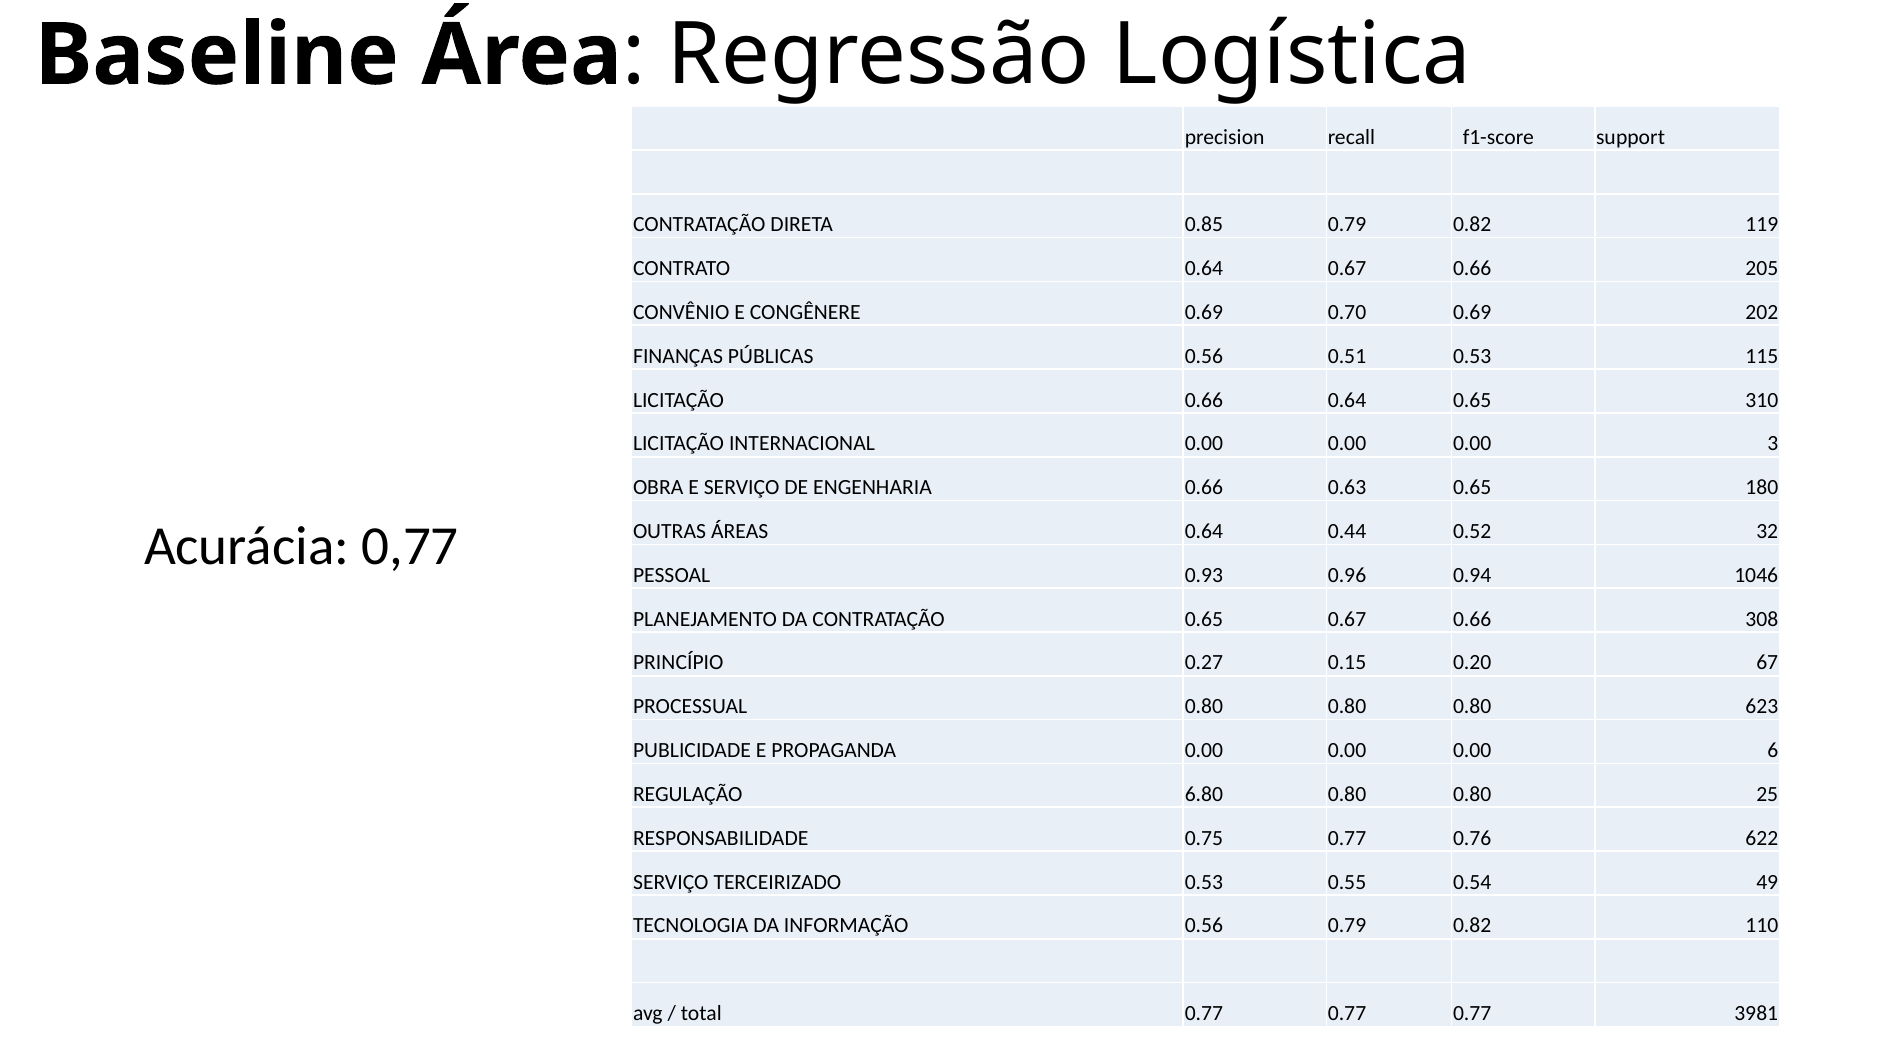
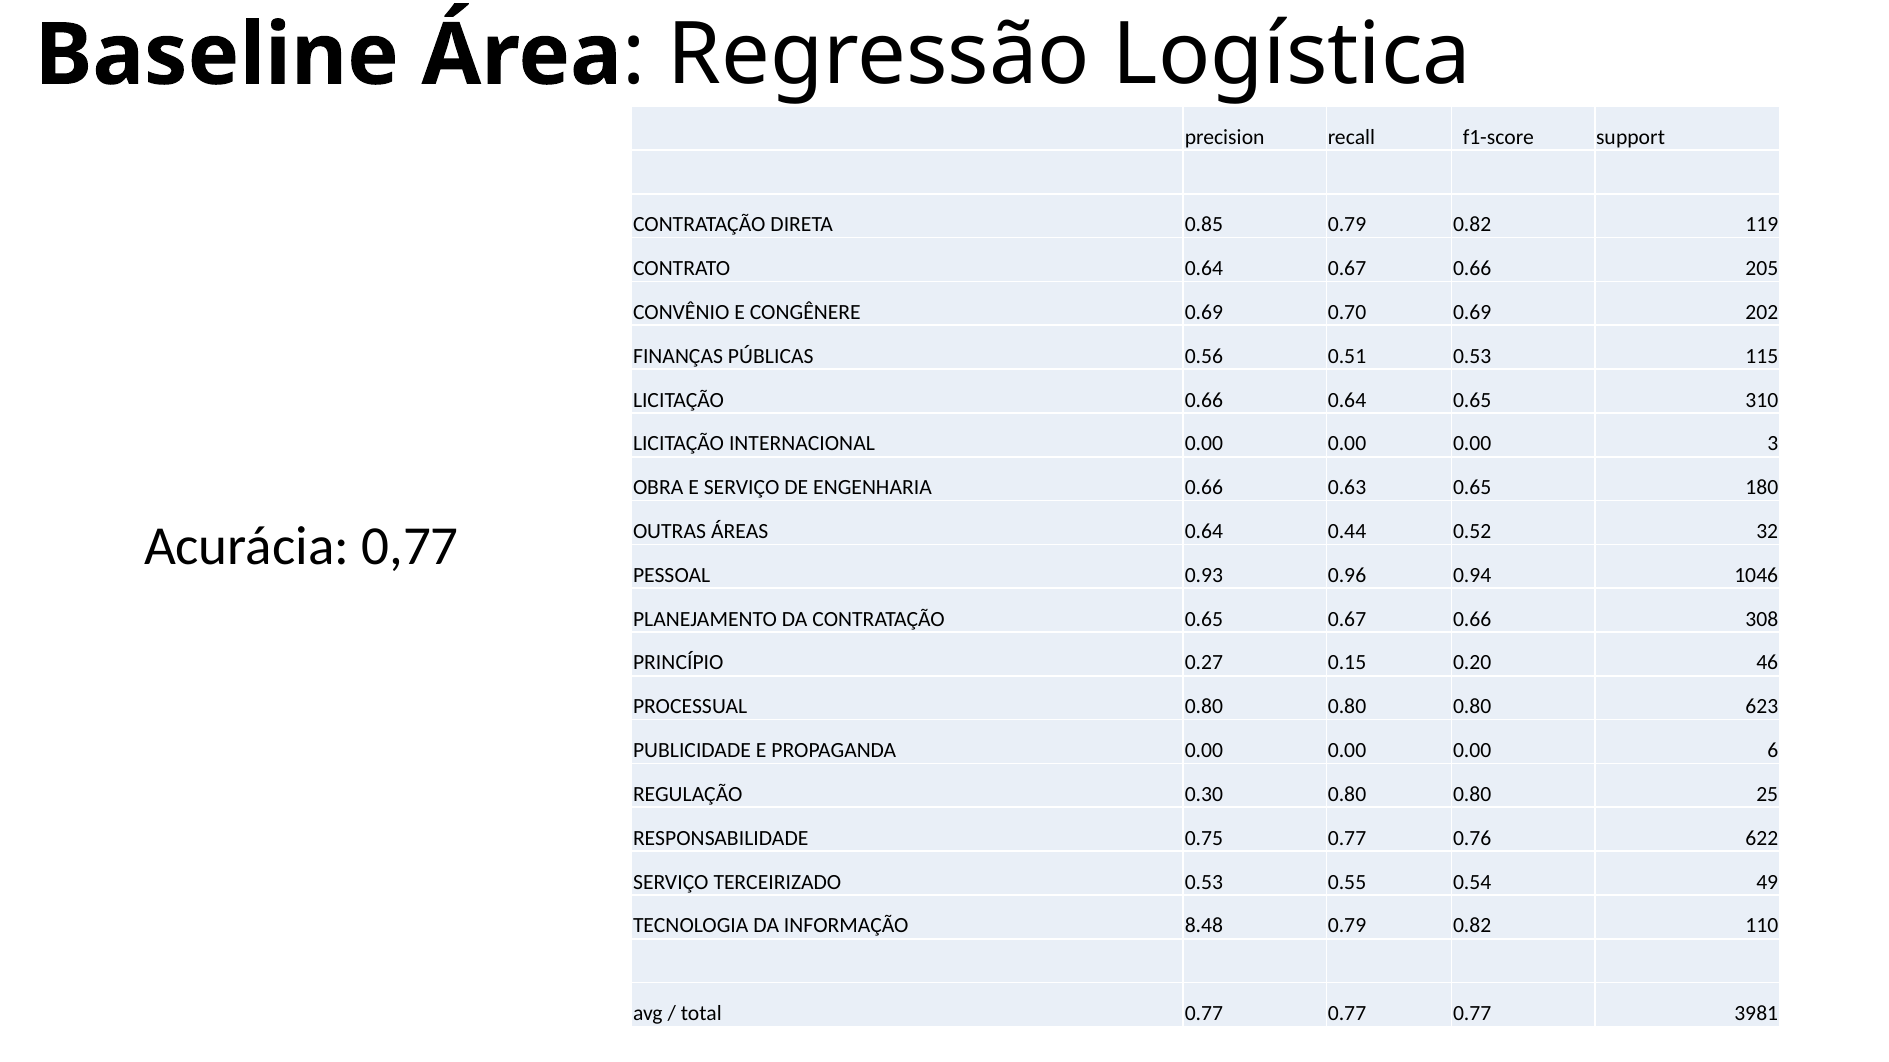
67: 67 -> 46 (1767, 663)
6.80: 6.80 -> 0.30 (1204, 795)
INFORMAÇÃO 0.56: 0.56 -> 8.48 (1204, 926)
